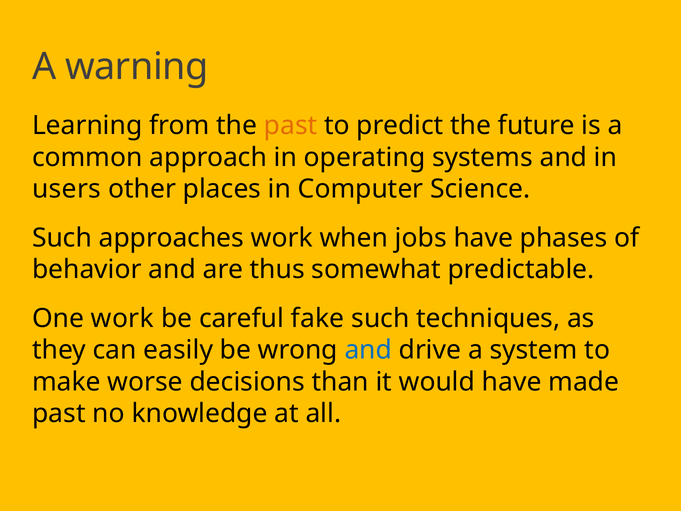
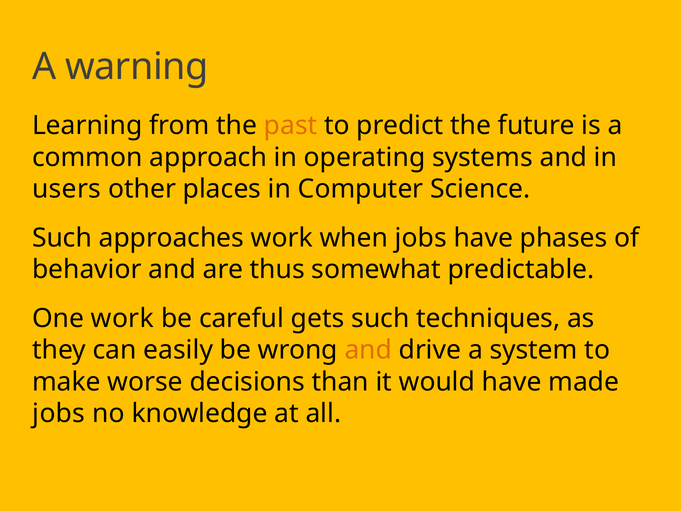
fake: fake -> gets (318, 318)
and colour: blue -> orange (368, 350)
past: past -> jobs (59, 413)
